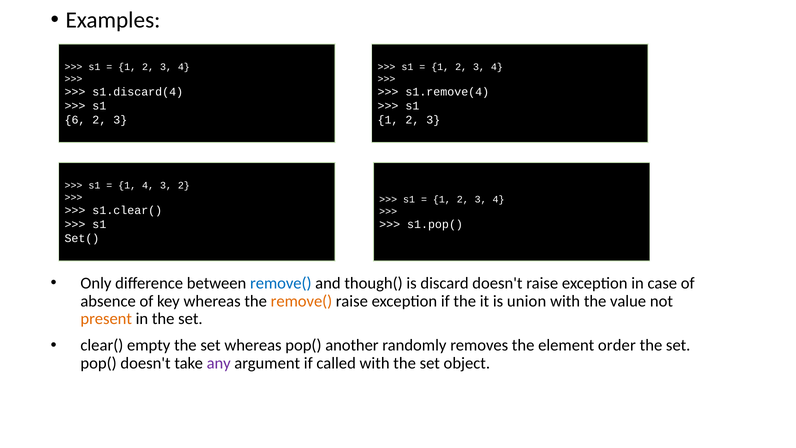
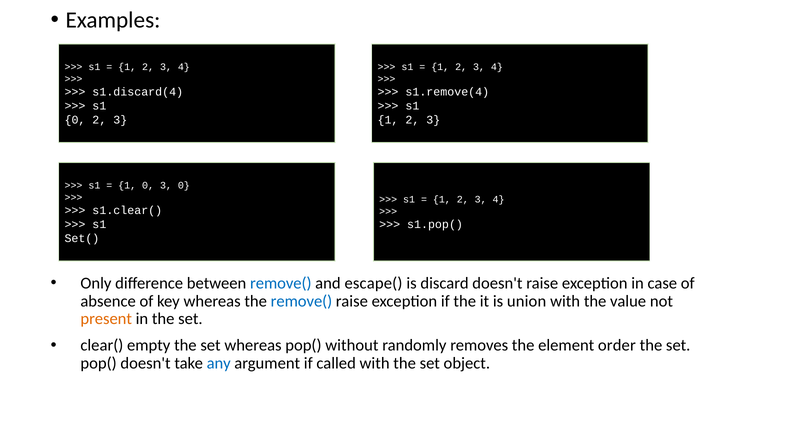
6: 6 -> 0 (75, 120)
1 4: 4 -> 0 (148, 186)
3 2: 2 -> 0 (184, 186)
though(: though( -> escape( (373, 283)
remove( colour: orange -> blue (301, 301)
another: another -> without (352, 345)
any colour: purple -> blue (219, 363)
